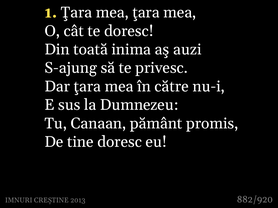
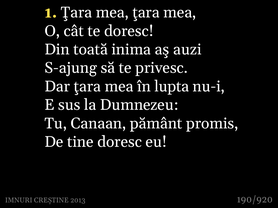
către: către -> lupta (172, 87)
882/920: 882/920 -> 190/920 (255, 200)
